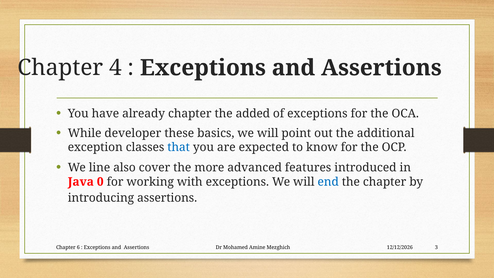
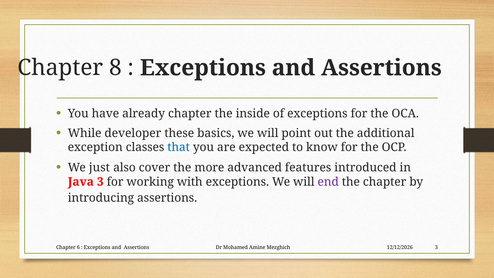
4: 4 -> 8 (115, 68)
added: added -> inside (253, 113)
line: line -> just (99, 168)
Java 0: 0 -> 3 (100, 182)
end colour: blue -> purple (328, 182)
